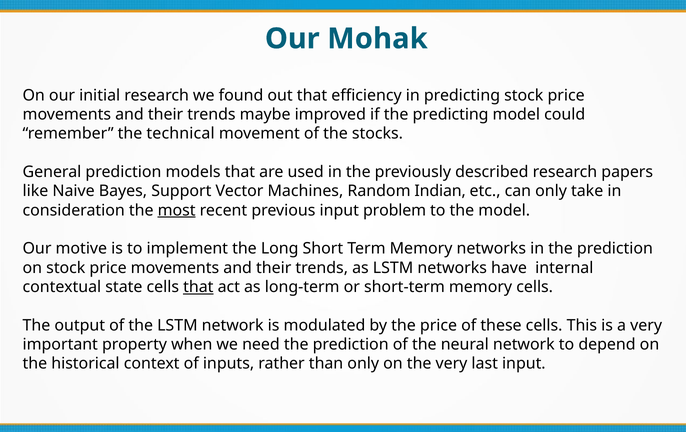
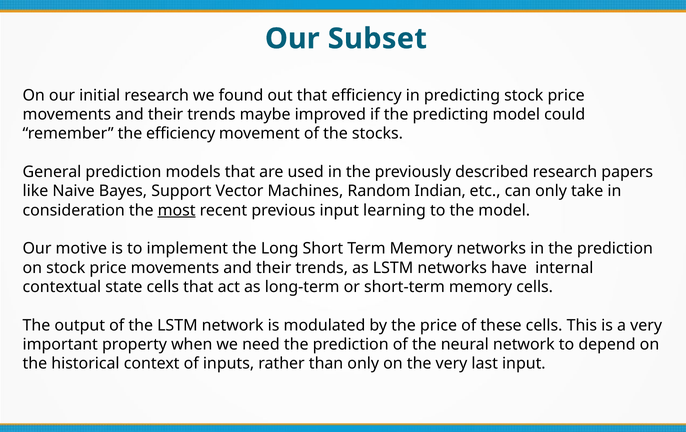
Mohak: Mohak -> Subset (377, 39)
the technical: technical -> efficiency (181, 134)
problem: problem -> learning (394, 210)
that underline: present -> none (198, 287)
